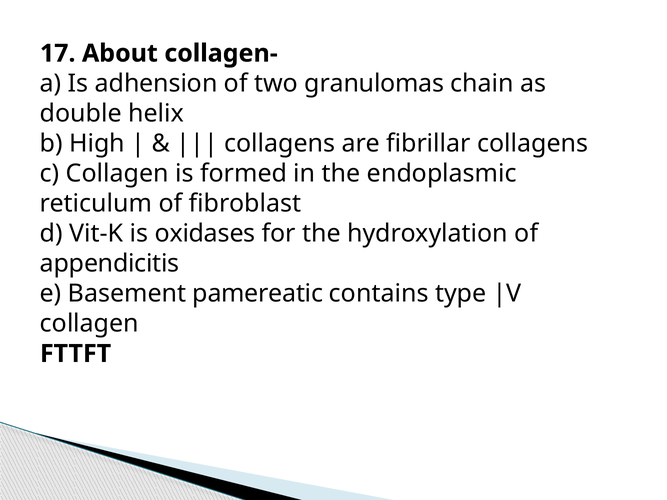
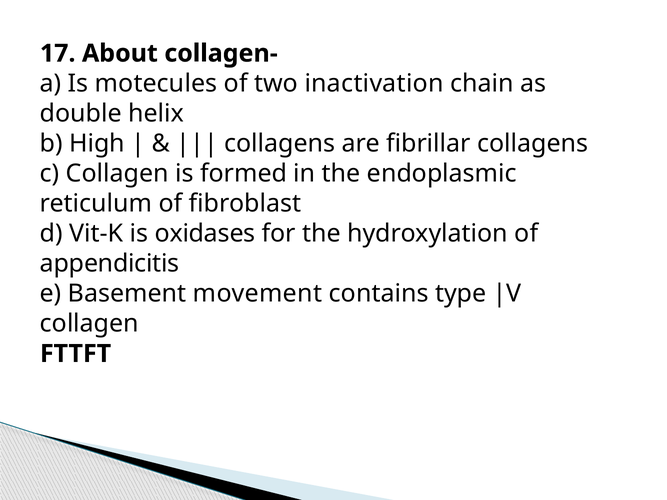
adhension: adhension -> motecules (156, 83)
granulomas: granulomas -> inactivation (374, 83)
pamereatic: pamereatic -> movement (258, 294)
